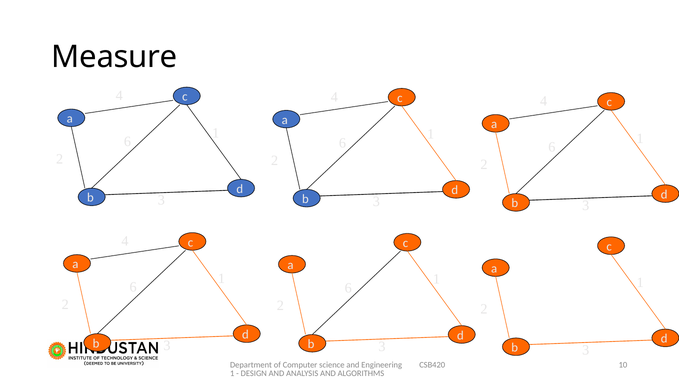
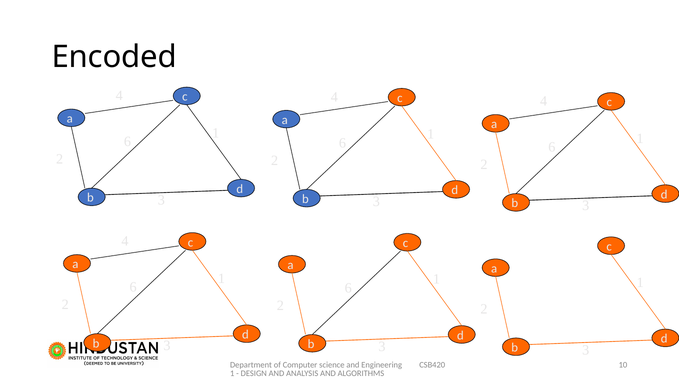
Measure: Measure -> Encoded (114, 57)
